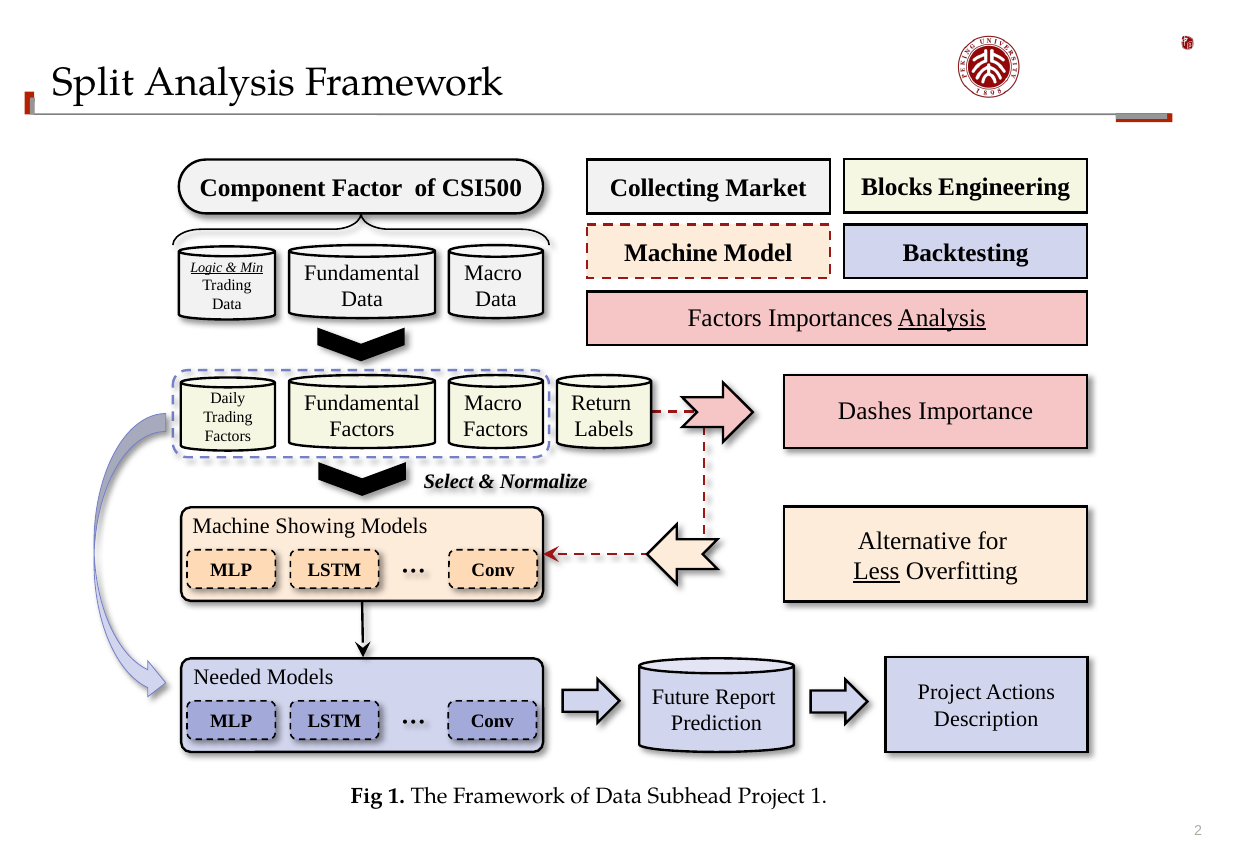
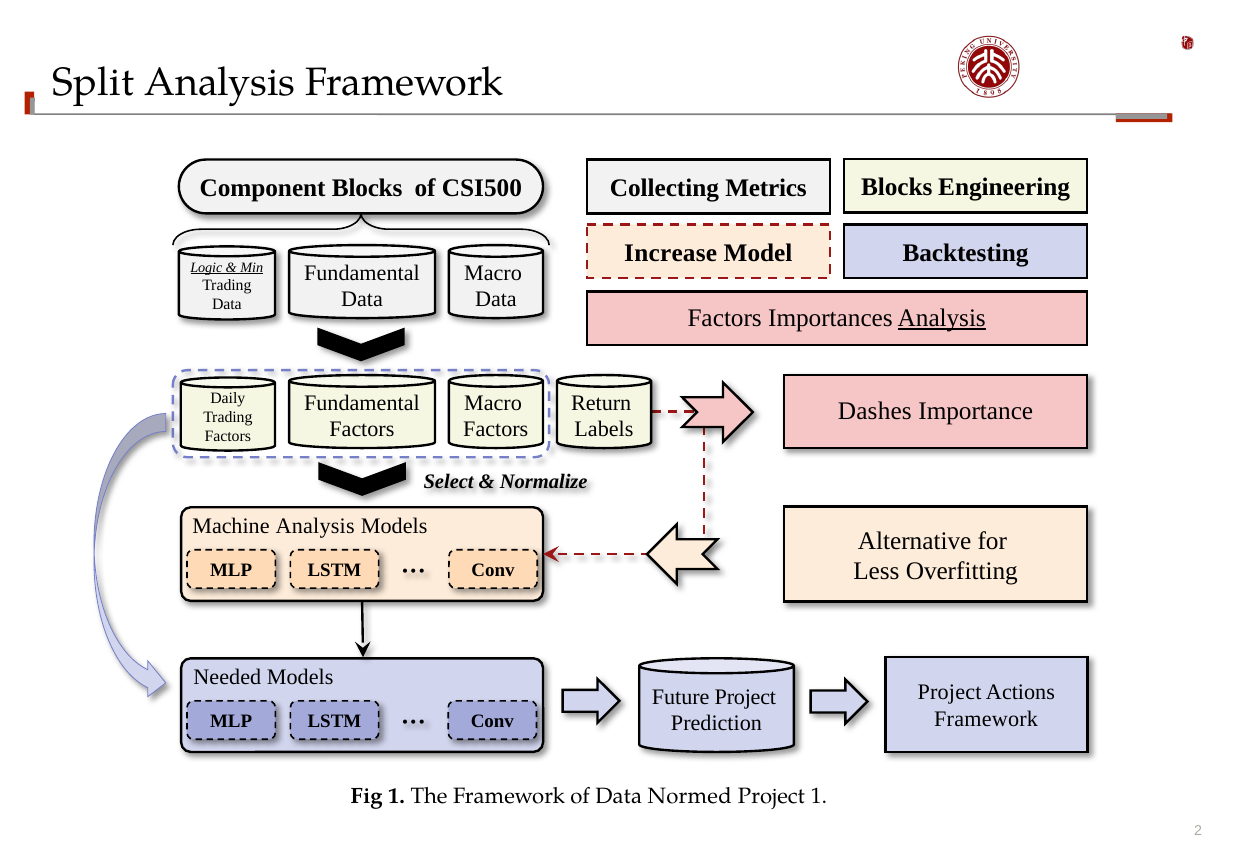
Component Factor: Factor -> Blocks (367, 188)
Market: Market -> Metrics (766, 188)
Machine: Machine -> Increase (671, 253)
Machine Showing: Showing -> Analysis (315, 526)
Less underline: present -> none (876, 571)
Future Report: Report -> Project (745, 698)
Description: Description -> Framework (986, 720)
Subhead: Subhead -> Normed (690, 797)
